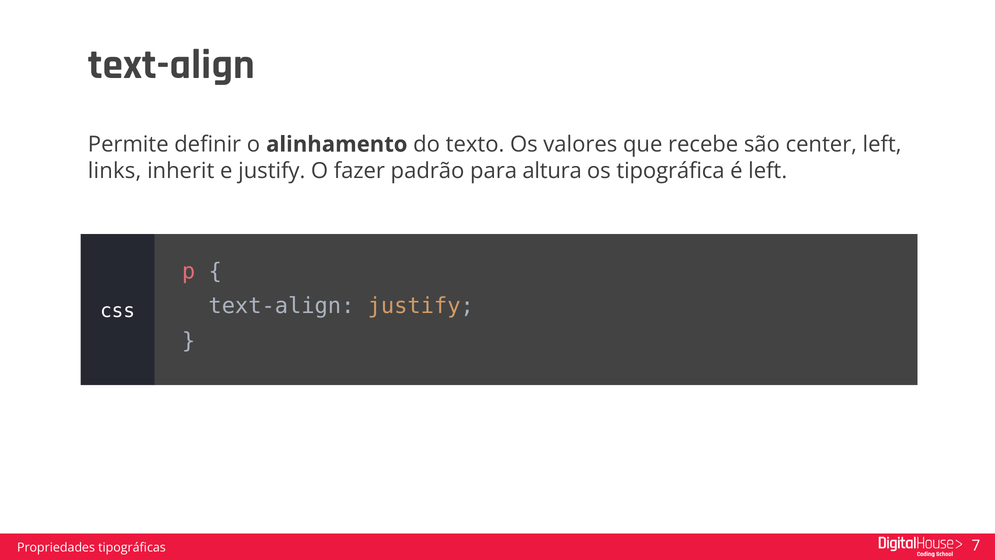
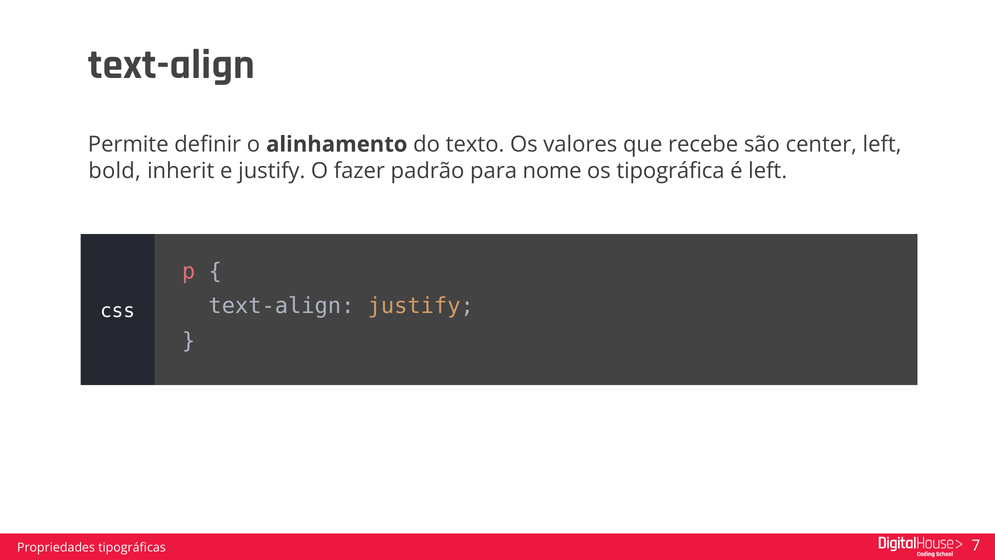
links: links -> bold (115, 171)
altura: altura -> nome (552, 171)
